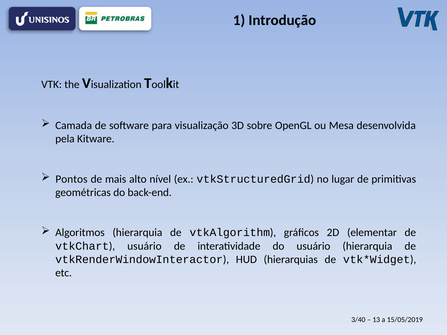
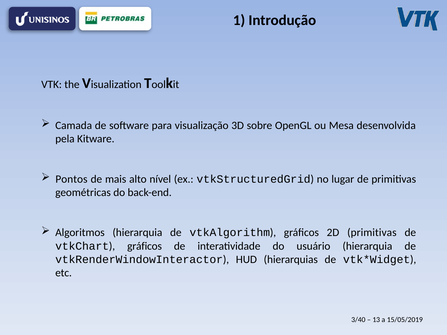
2D elementar: elementar -> primitivas (372, 233)
vtkChart usuário: usuário -> gráficos (145, 246)
